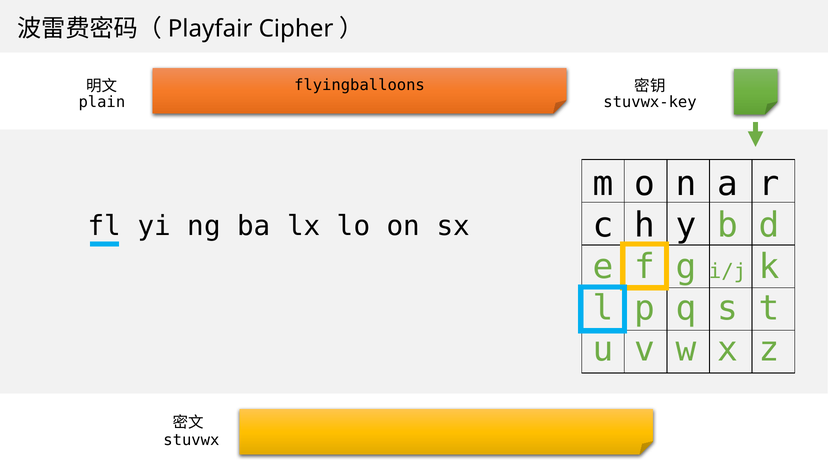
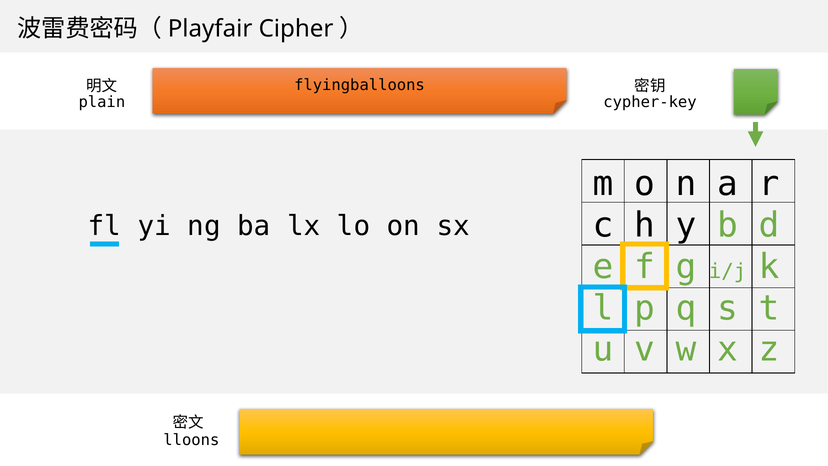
stuvwx-key: stuvwx-key -> cypher-key (650, 102)
stuvwx: stuvwx -> lloons (191, 440)
